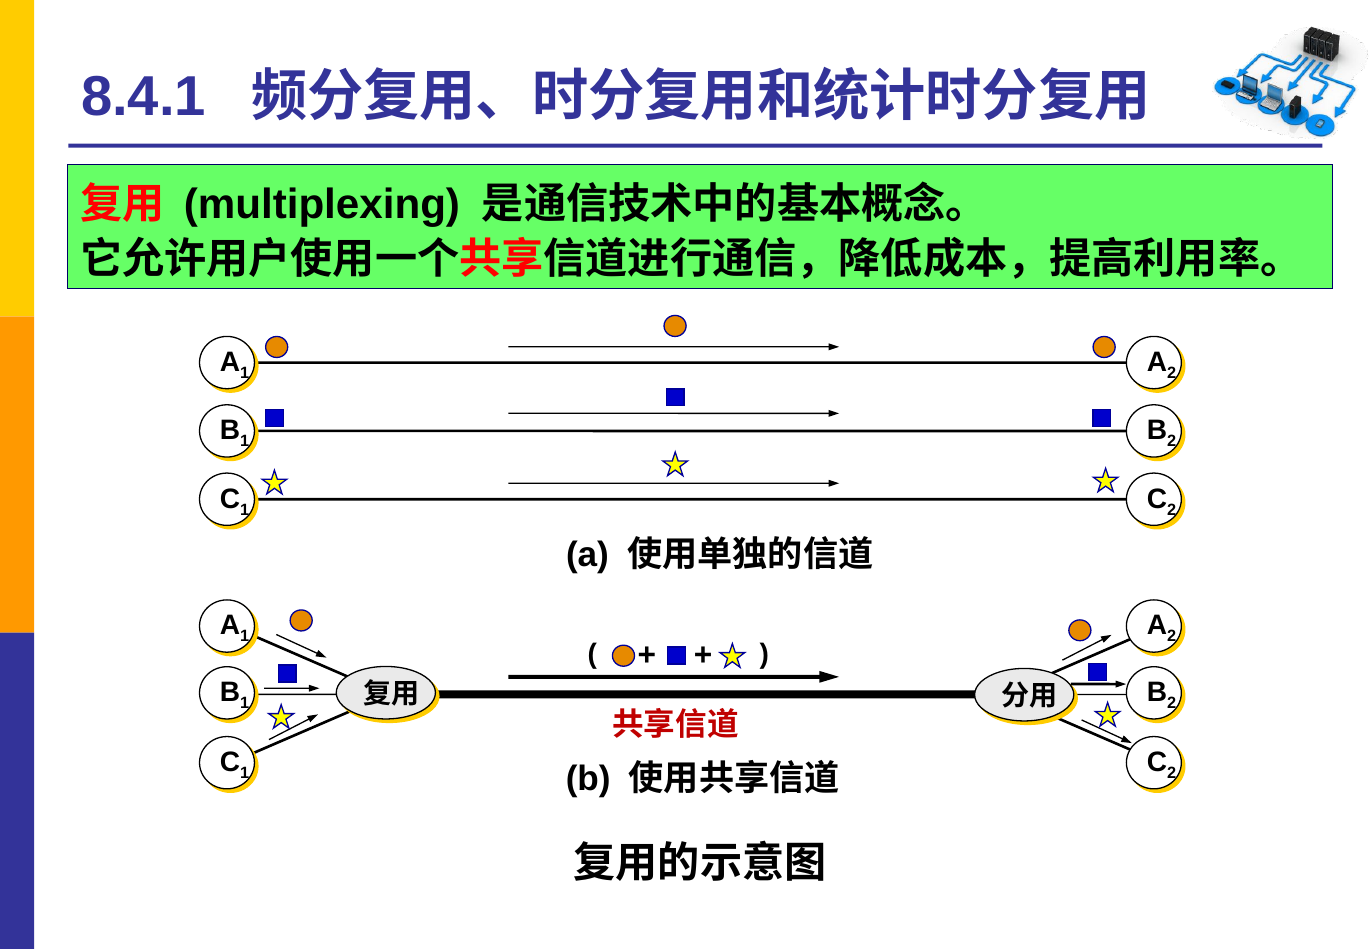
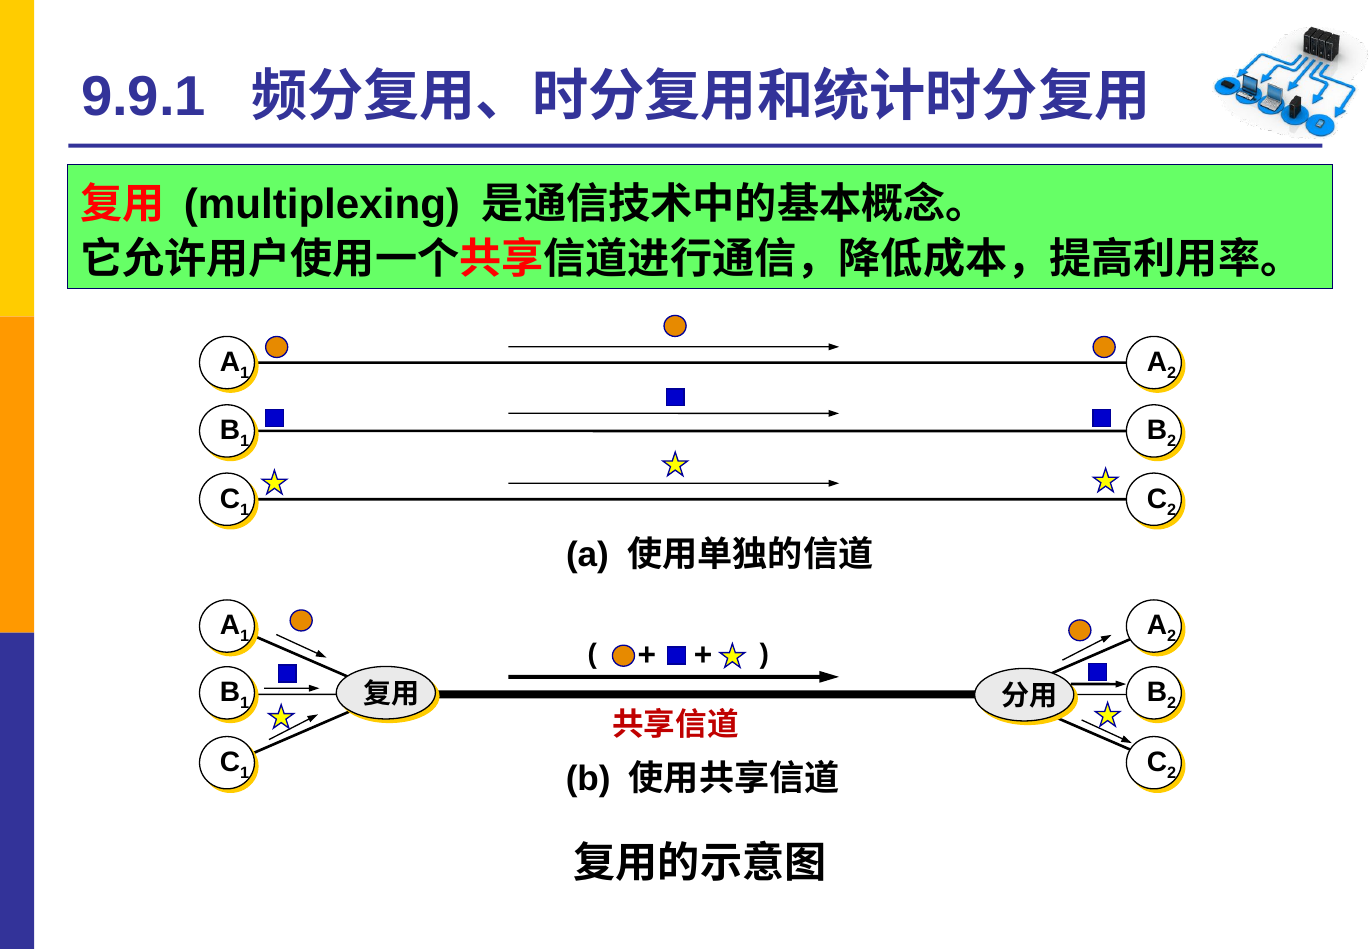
8.4.1: 8.4.1 -> 9.9.1 (144, 97)
